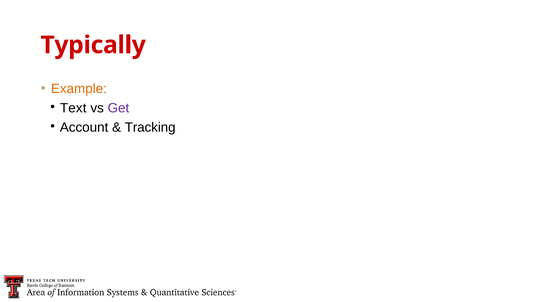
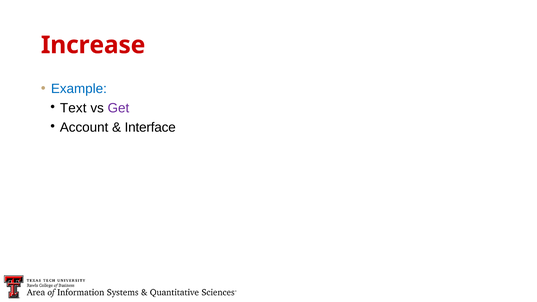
Typically: Typically -> Increase (93, 45)
Example colour: orange -> blue (79, 89)
Tracking: Tracking -> Interface (150, 128)
